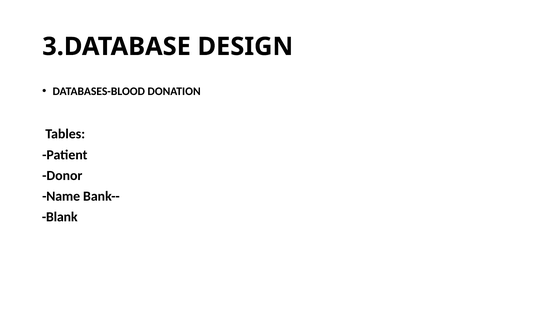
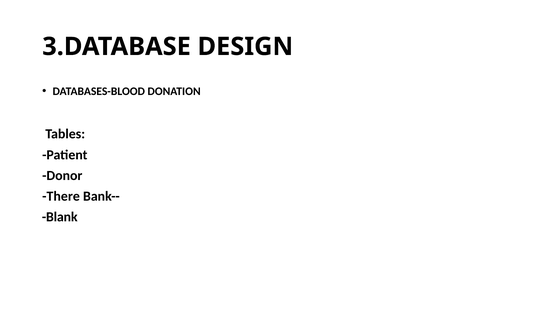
Name: Name -> There (61, 196)
